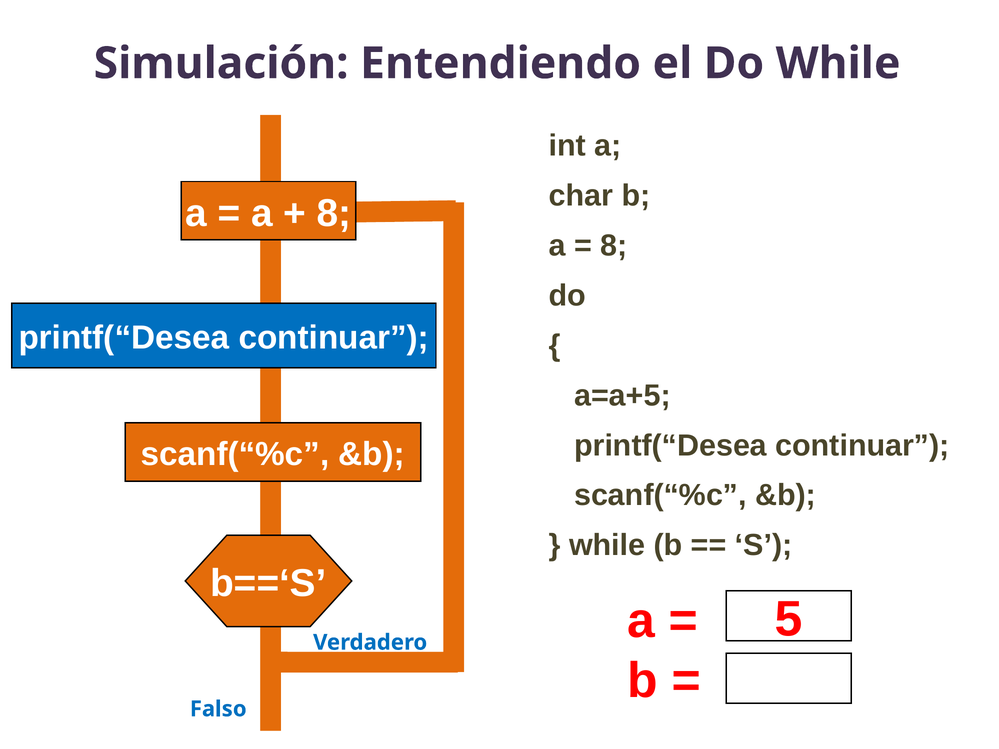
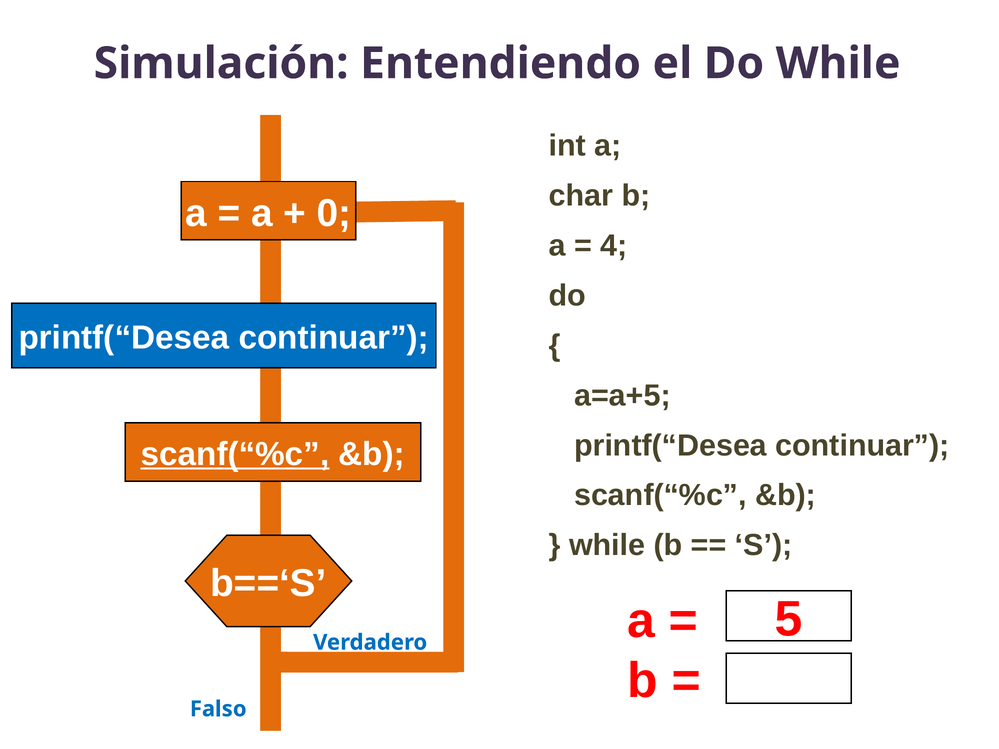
8: 8 -> 0 (334, 213)
8: 8 -> 4 (614, 246)
scanf(“%c underline: none -> present (235, 454)
